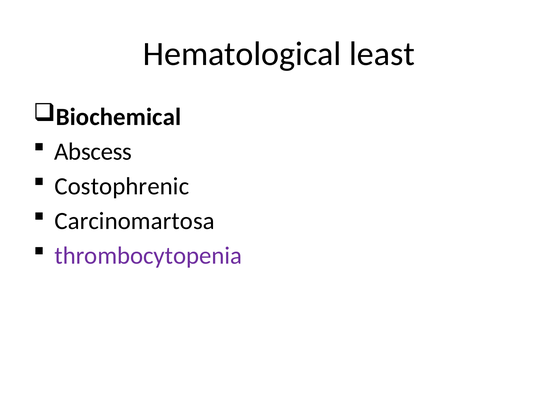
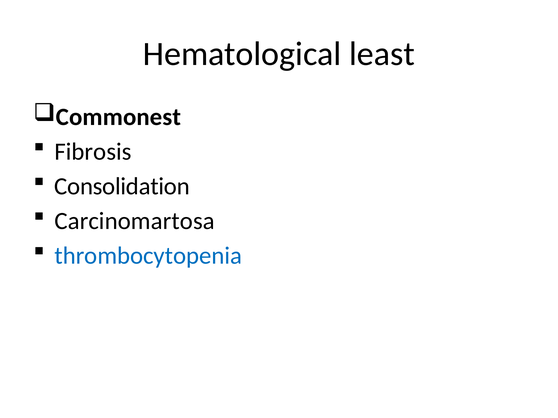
Biochemical: Biochemical -> Commonest (118, 117)
Abscess: Abscess -> Fibrosis (93, 152)
Costophrenic: Costophrenic -> Consolidation (122, 187)
thrombocytopenia colour: purple -> blue (148, 256)
